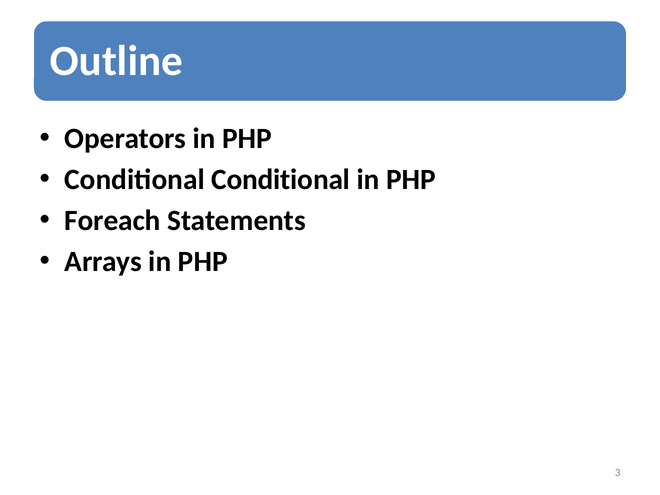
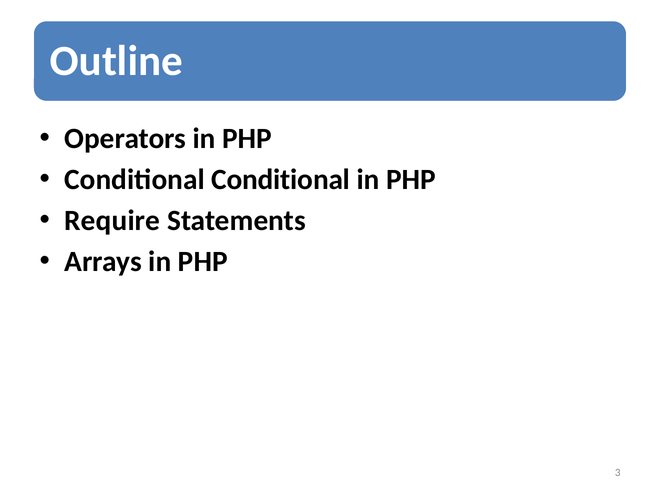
Foreach: Foreach -> Require (112, 221)
